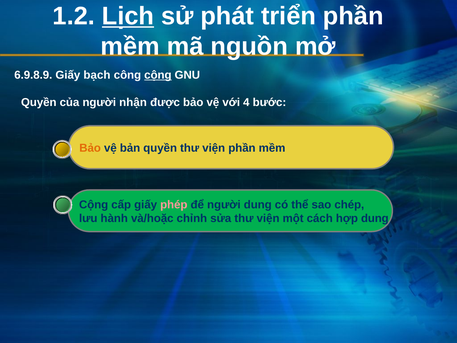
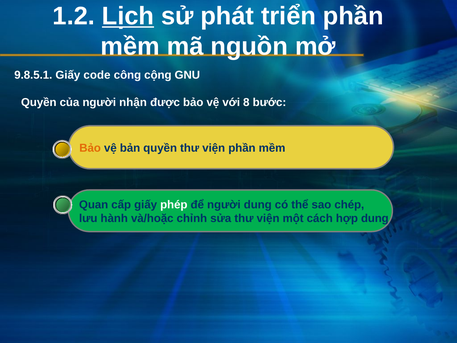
6.9.8.9: 6.9.8.9 -> 9.8.5.1 (33, 75)
bạch: bạch -> code (97, 75)
cộng underline: present -> none (158, 75)
4: 4 -> 8 (246, 102)
Cộng: Cộng -> Quan (94, 205)
phép colour: pink -> white (174, 205)
